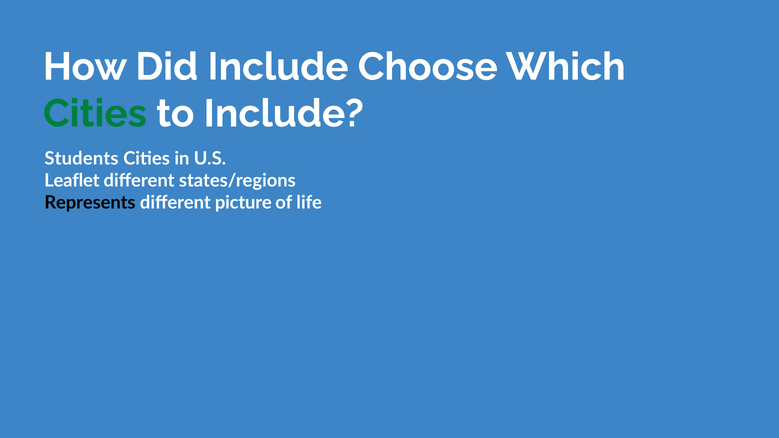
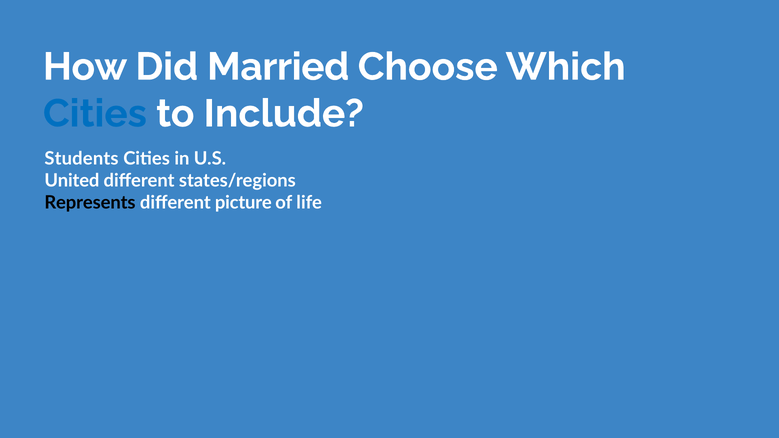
Did Include: Include -> Married (278, 67)
Cities colour: green -> blue (95, 114)
Leaflet: Leaflet -> United (72, 181)
